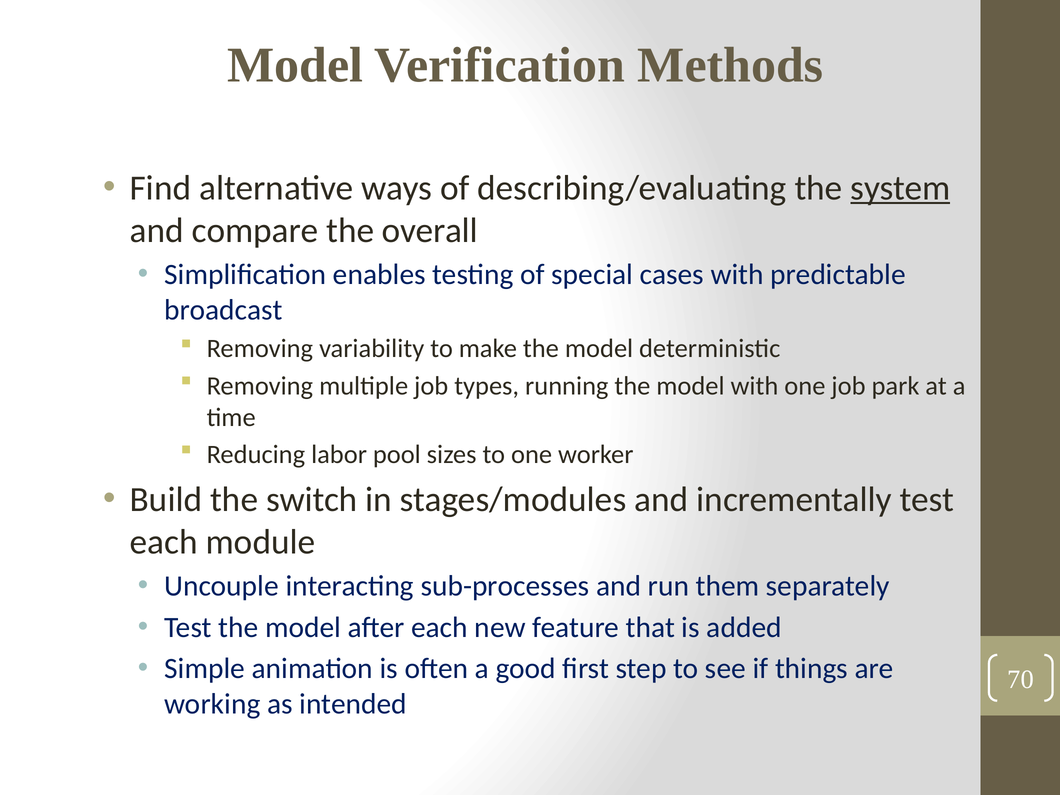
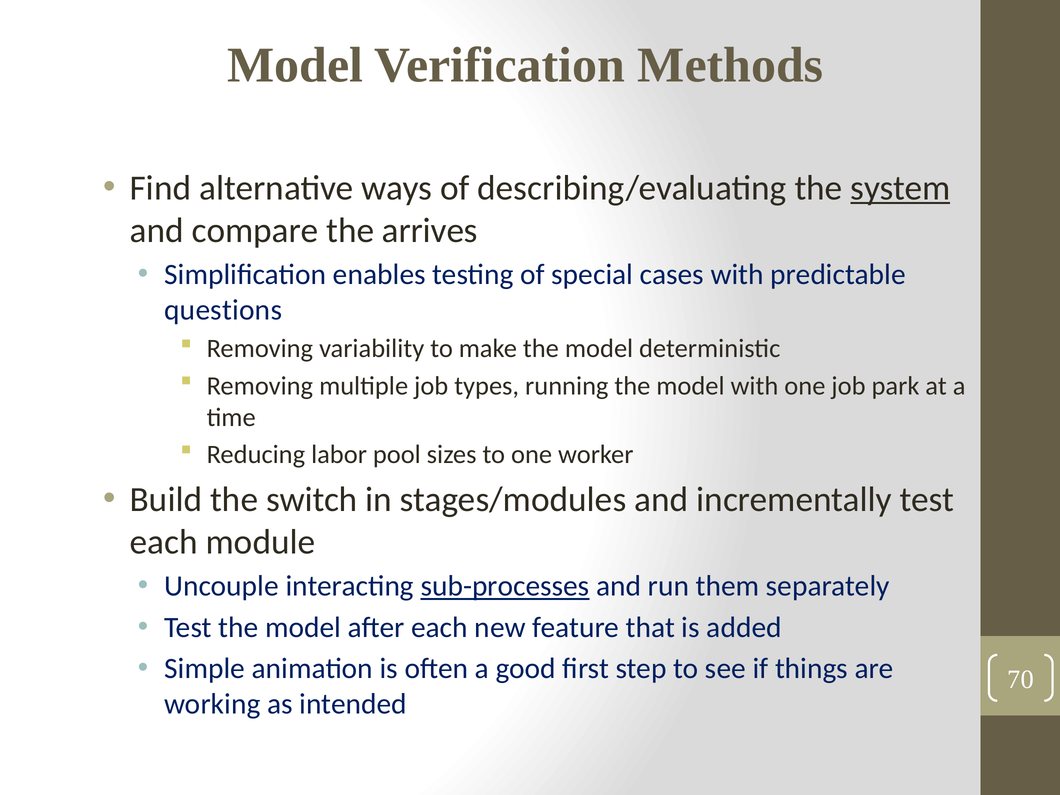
overall: overall -> arrives (430, 230)
broadcast: broadcast -> questions (223, 310)
sub-processes underline: none -> present (505, 586)
